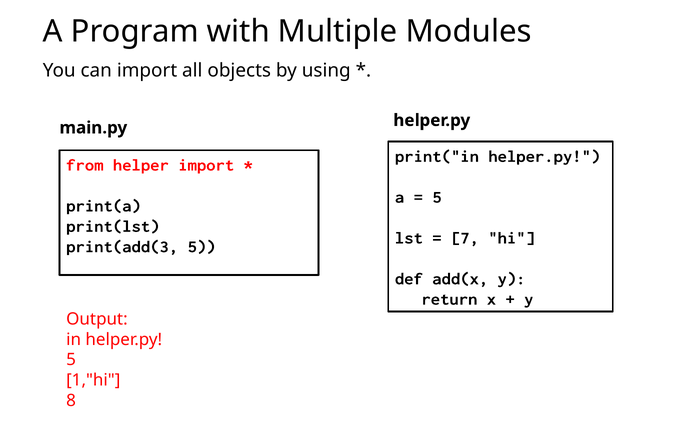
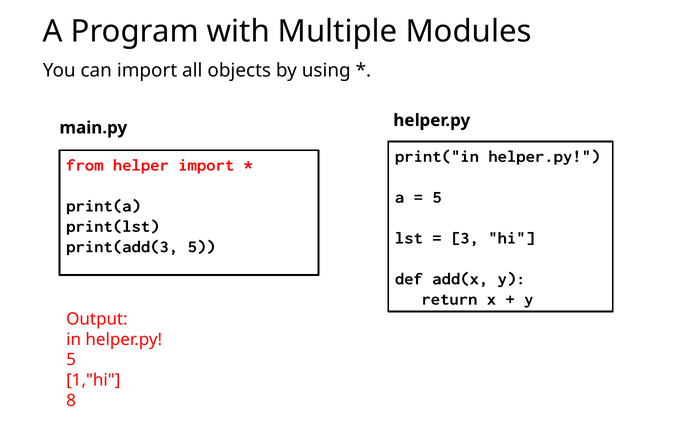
7: 7 -> 3 (465, 238)
